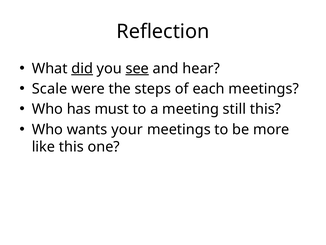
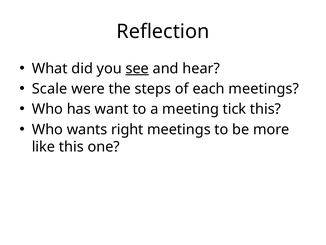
did underline: present -> none (82, 68)
must: must -> want (112, 109)
still: still -> tick (234, 109)
your: your -> right (127, 129)
